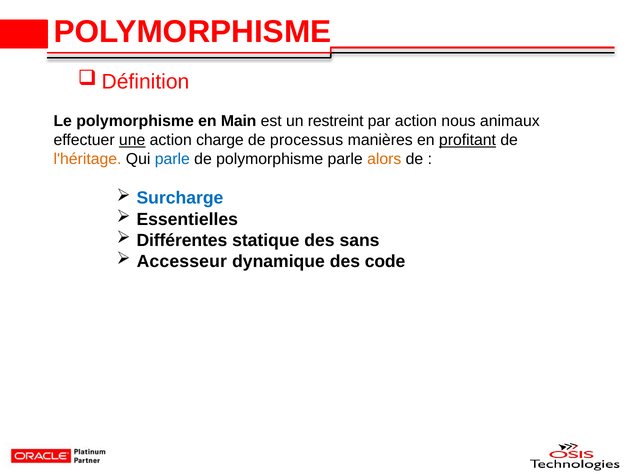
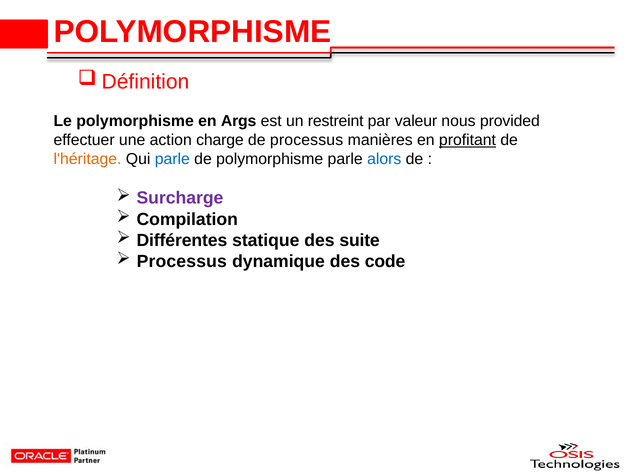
Main: Main -> Args (239, 121)
par action: action -> valeur (416, 121)
animaux: animaux -> provided (510, 121)
une underline: present -> none (132, 140)
alors colour: orange -> blue (384, 159)
Surcharge colour: blue -> purple (180, 198)
Essentielles: Essentielles -> Compilation (187, 219)
sans: sans -> suite (360, 240)
Accesseur: Accesseur -> Processus (182, 261)
